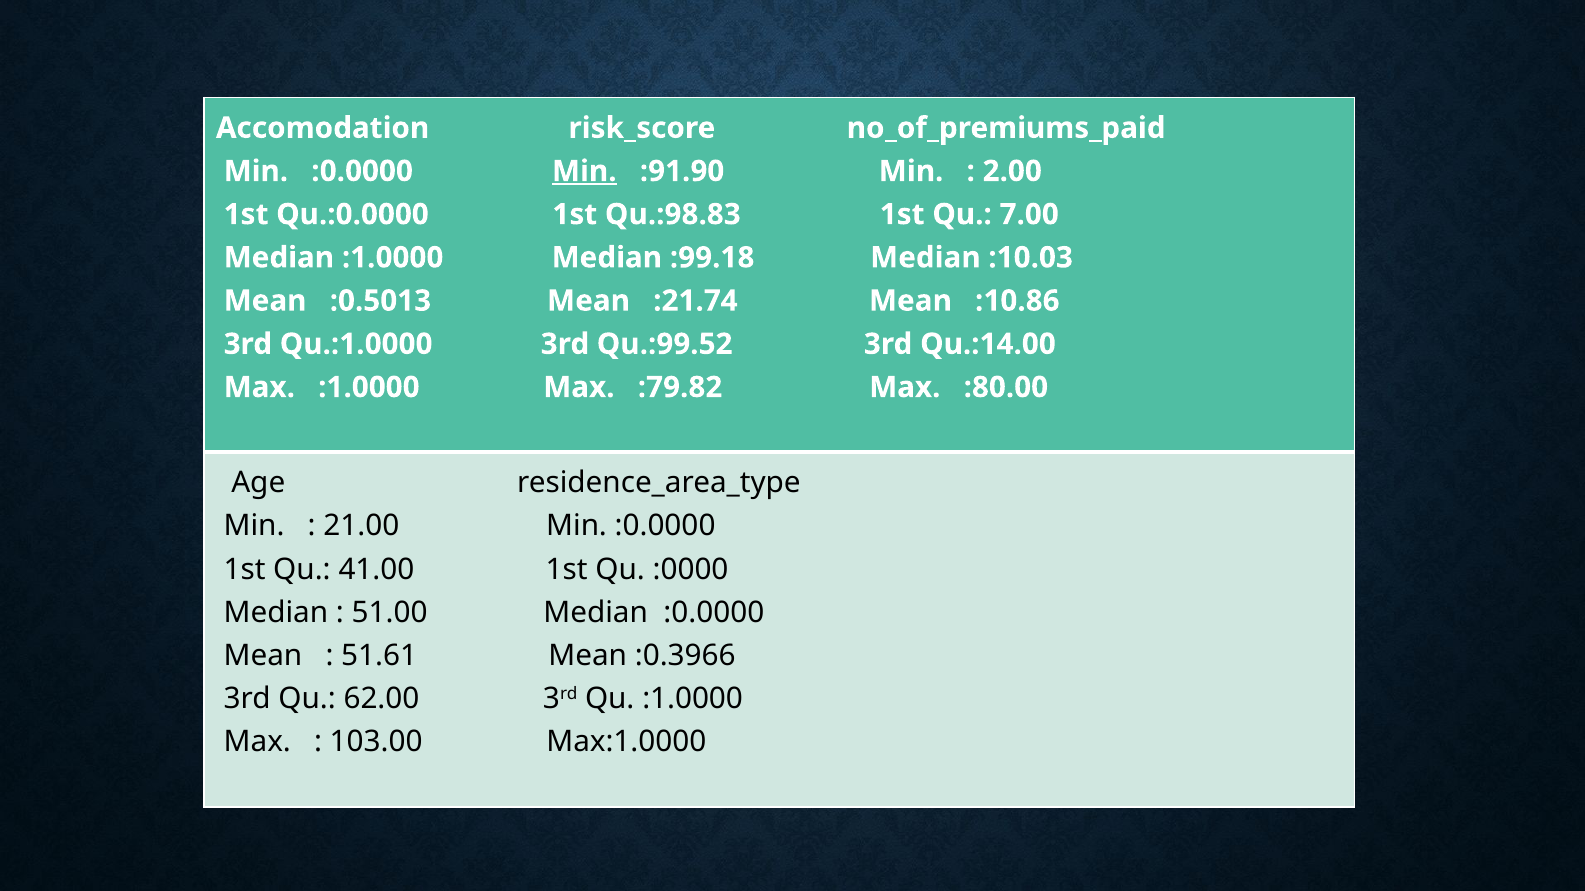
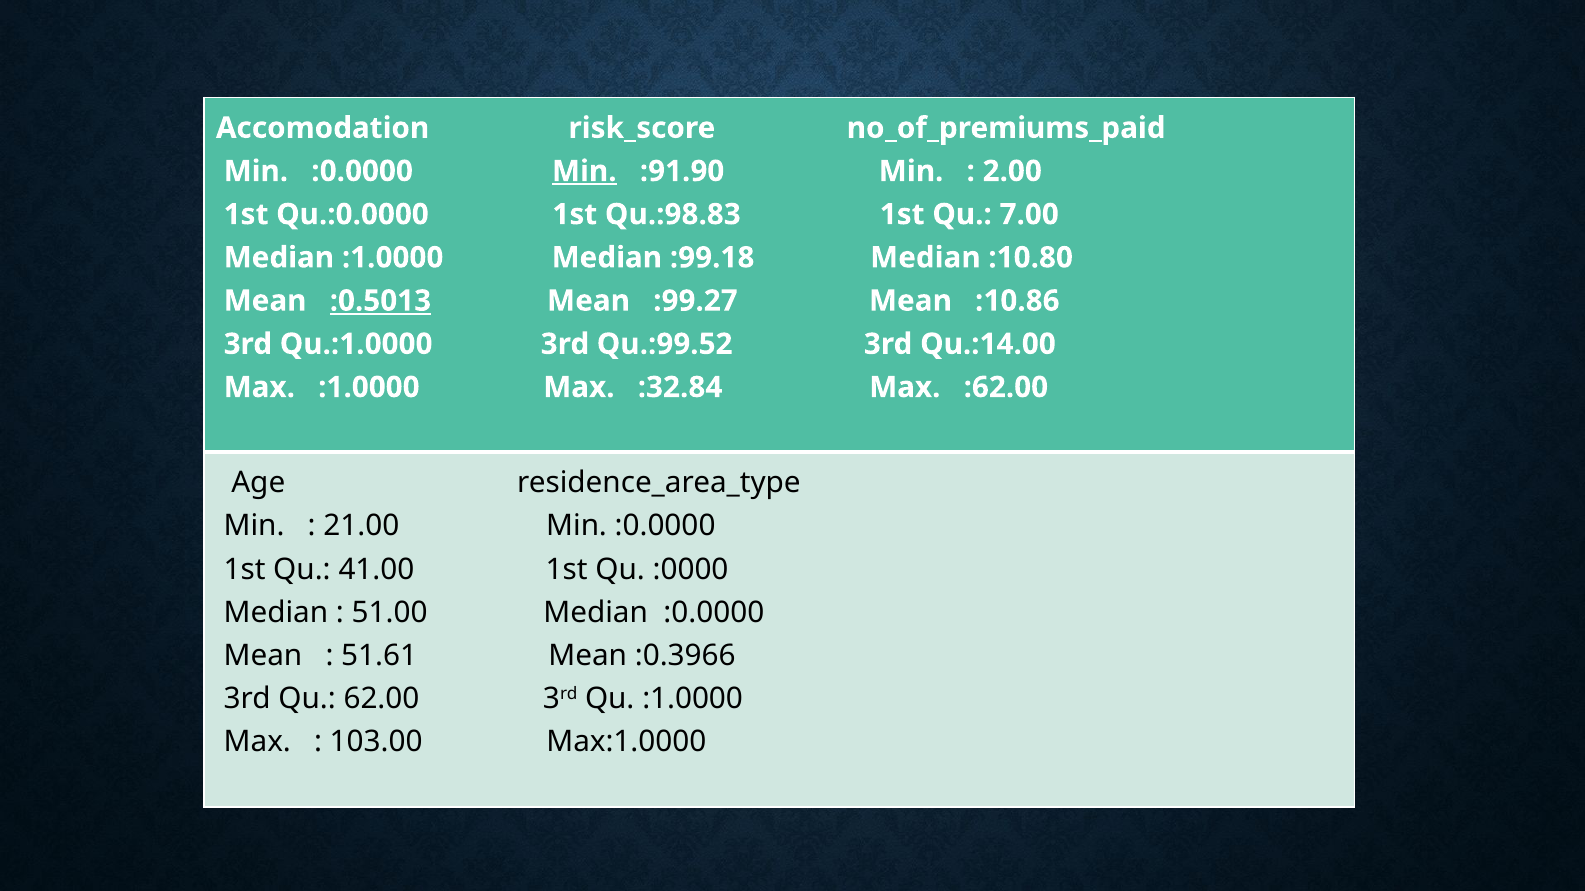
:10.03: :10.03 -> :10.80 (1031, 258)
:0.5013 underline: none -> present (380, 301)
:21.74: :21.74 -> :99.27 (695, 301)
:79.82: :79.82 -> :32.84 (680, 388)
:80.00: :80.00 -> :62.00 (1006, 388)
